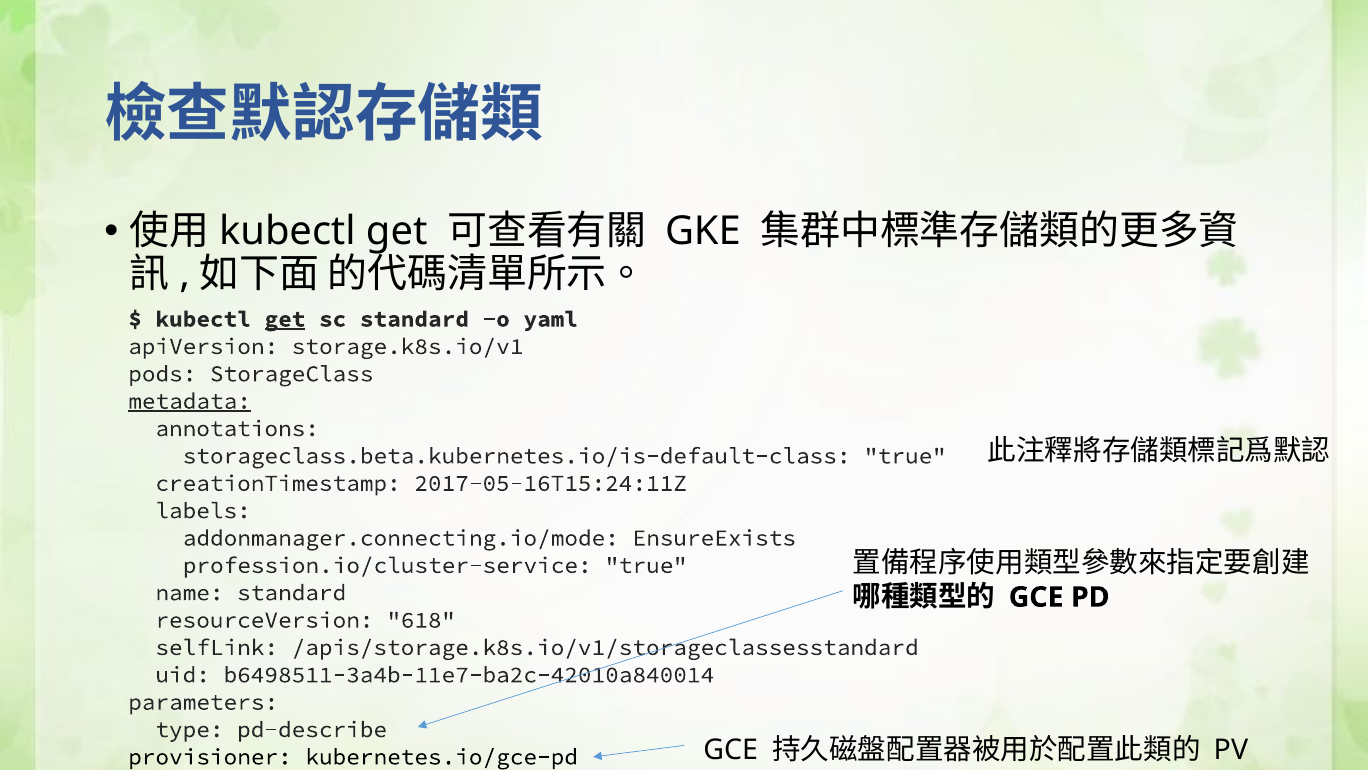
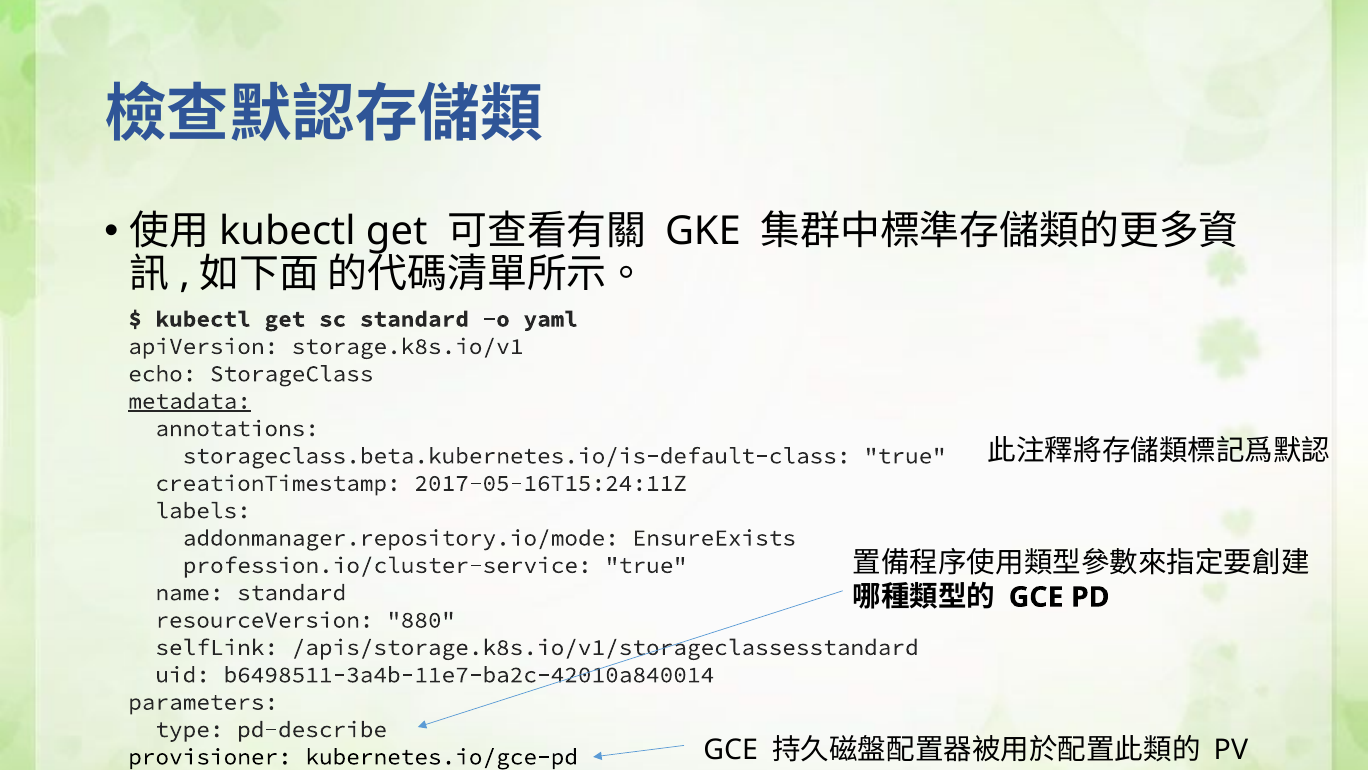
get underline: present -> none (285, 319)
pods: pods -> echo (162, 374)
addonmanager.connecting.io/mode: addonmanager.connecting.io/mode -> addonmanager.repository.io/mode (401, 538)
618: 618 -> 880 (421, 620)
